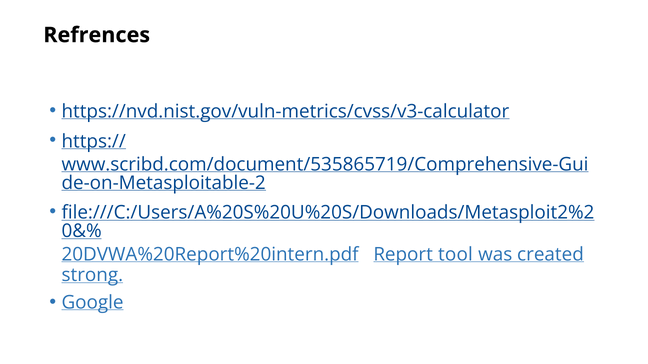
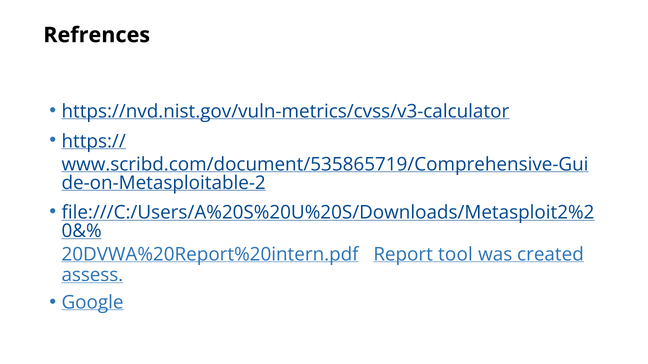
strong: strong -> assess (92, 276)
